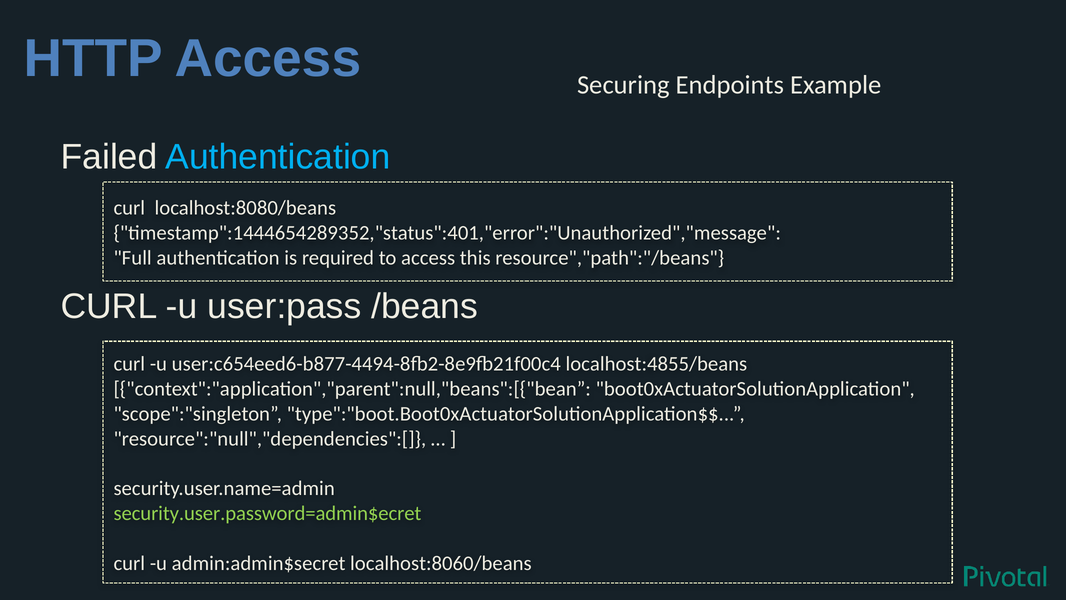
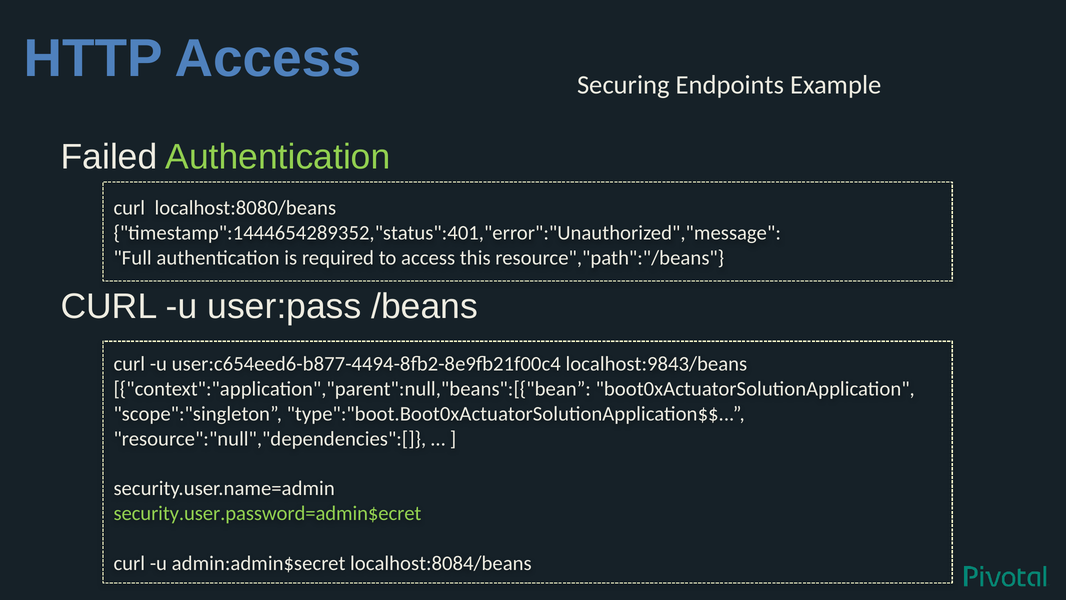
Authentication colour: light blue -> light green (278, 157)
localhost:4855/beans: localhost:4855/beans -> localhost:9843/beans (656, 364)
localhost:8060/beans: localhost:8060/beans -> localhost:8084/beans (441, 563)
